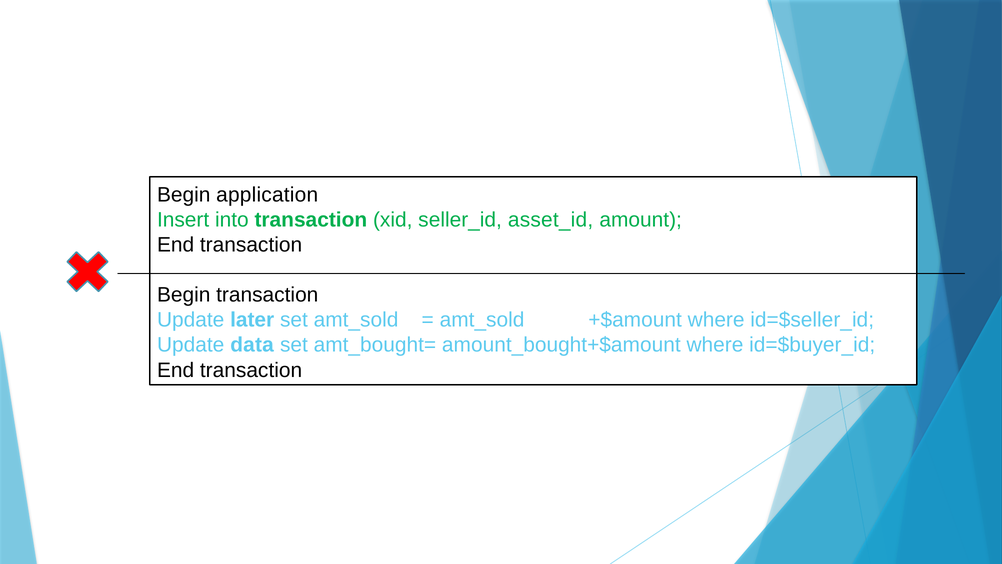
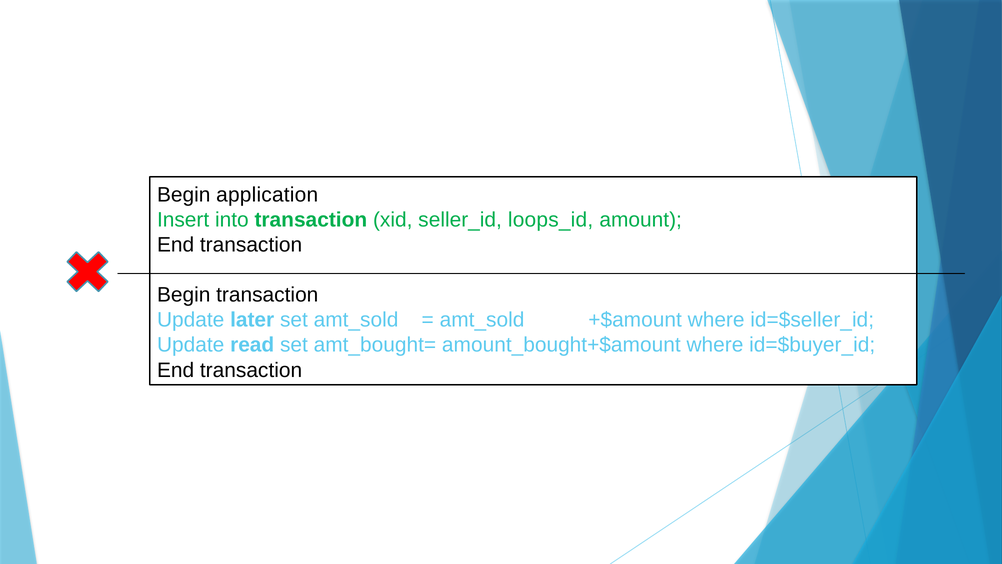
asset_id: asset_id -> loops_id (551, 220)
data: data -> read (252, 345)
